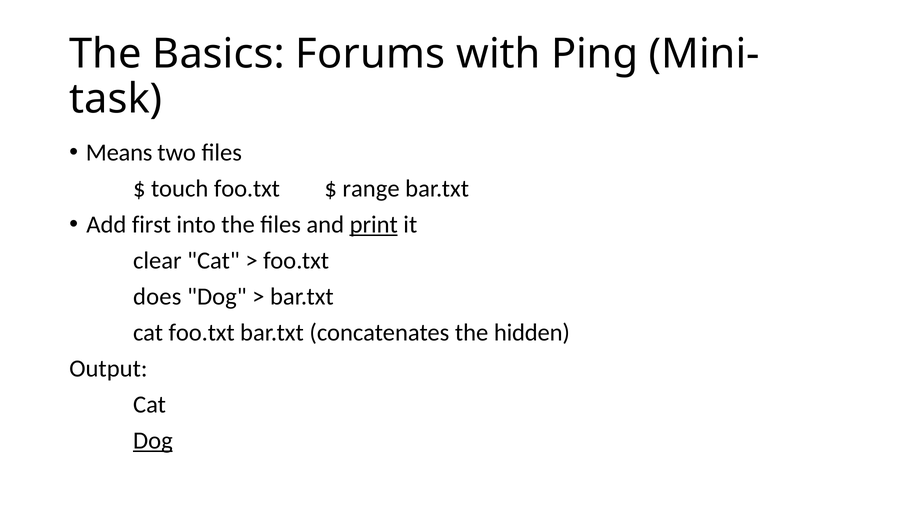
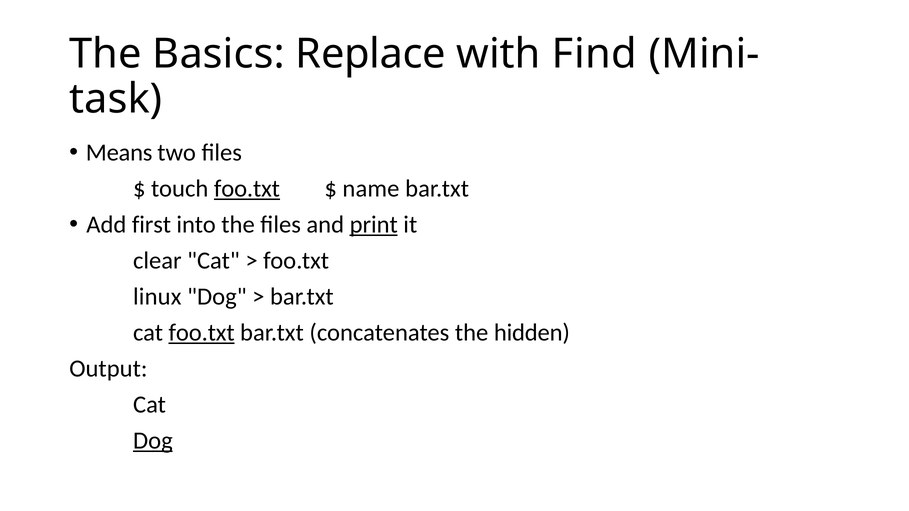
Forums: Forums -> Replace (371, 54)
Ping: Ping -> Find (594, 54)
foo.txt underline: none -> present (247, 189)
range: range -> name (371, 189)
does: does -> linux (157, 297)
foo.txt underline: none -> present (202, 333)
